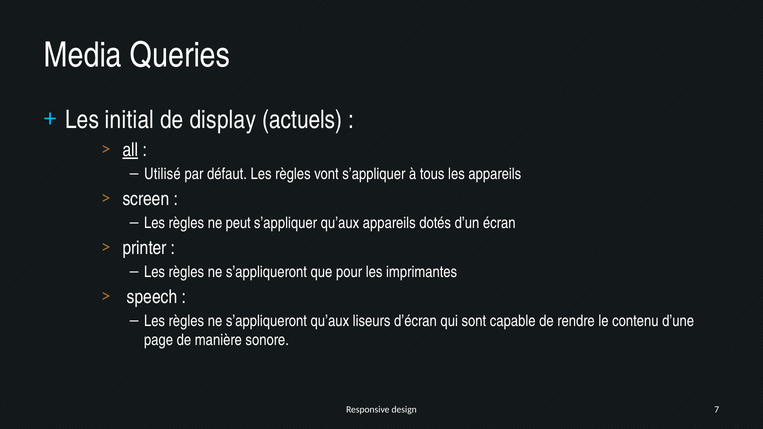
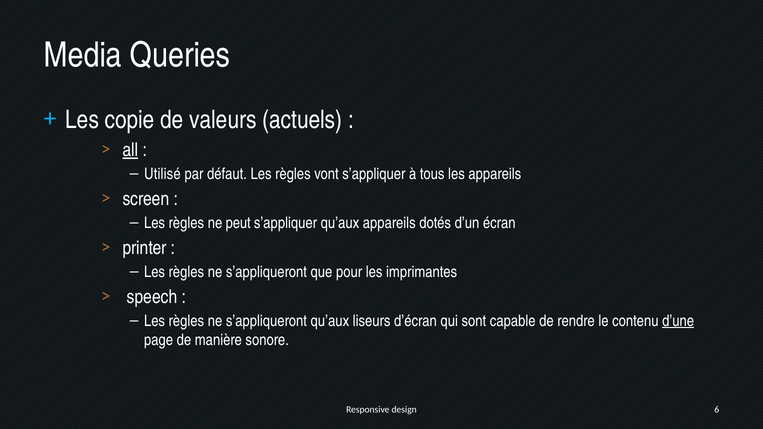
initial: initial -> copie (130, 120)
display: display -> valeurs (223, 120)
d’une underline: none -> present (678, 321)
7: 7 -> 6 (717, 410)
